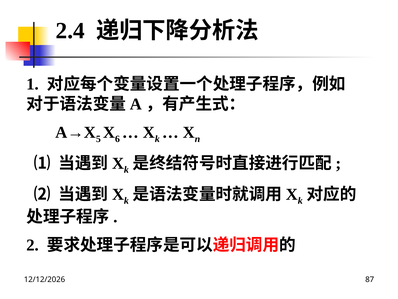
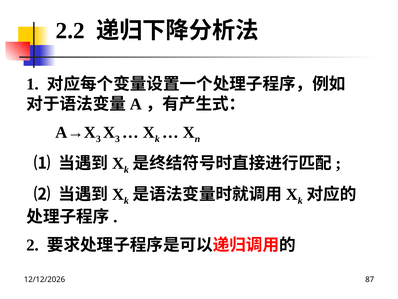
2.4: 2.4 -> 2.2 (70, 31)
5: 5 -> 3 (98, 139)
6: 6 -> 3 (117, 139)
